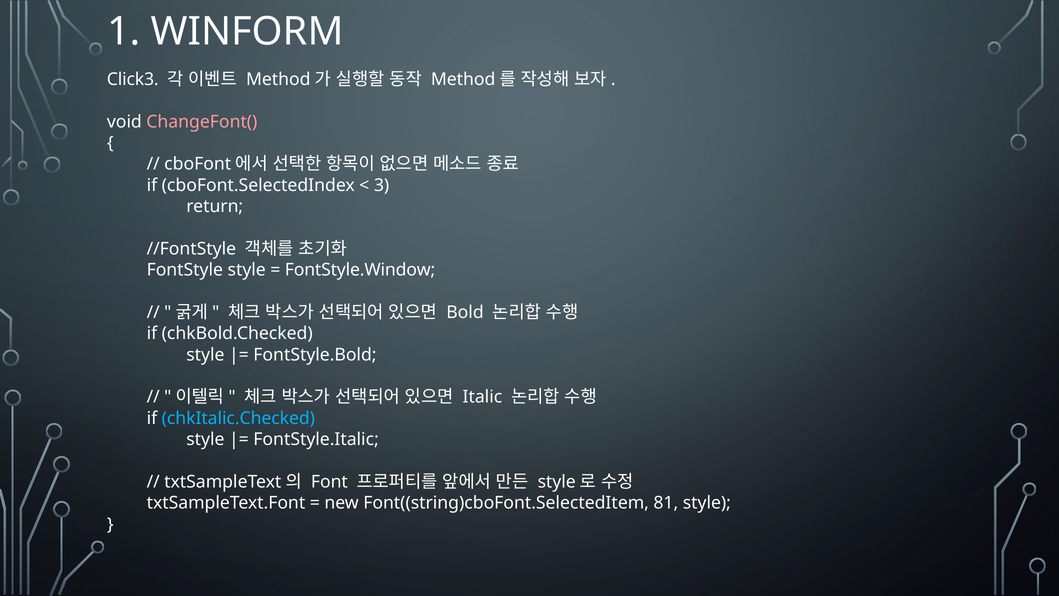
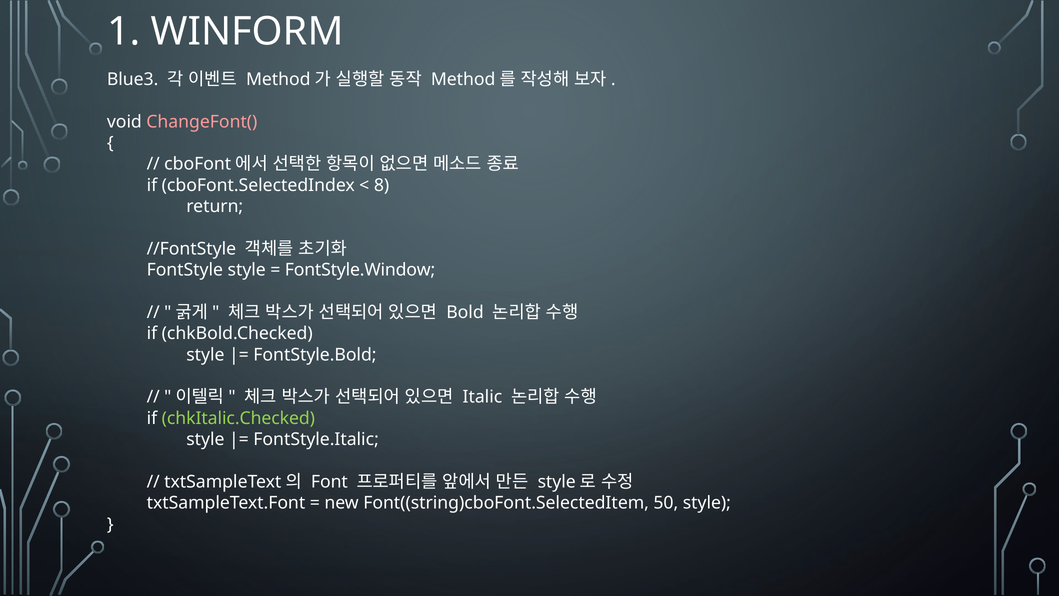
Click3: Click3 -> Blue3 (133, 79)
3: 3 -> 8 (382, 185)
chkItalic.Checked colour: light blue -> light green (238, 418)
81: 81 -> 50 (666, 503)
